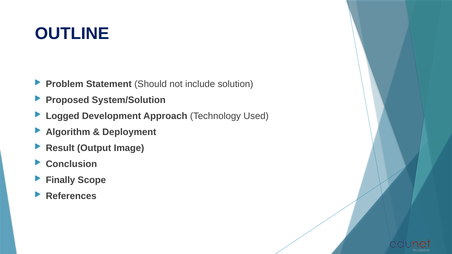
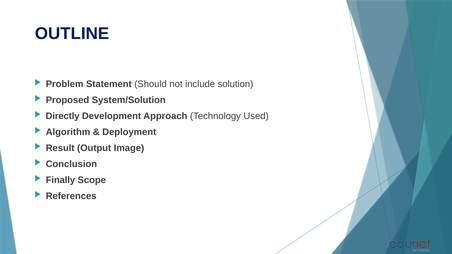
Logged: Logged -> Directly (63, 116)
